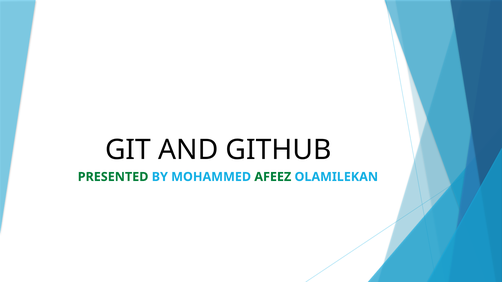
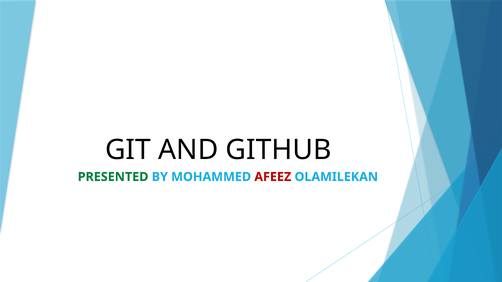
AFEEZ colour: green -> red (273, 177)
